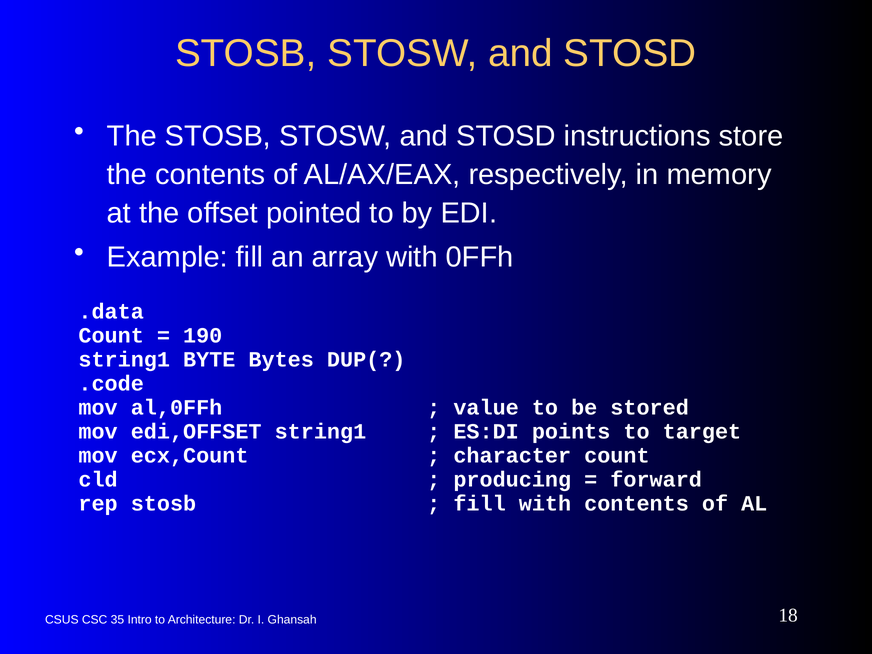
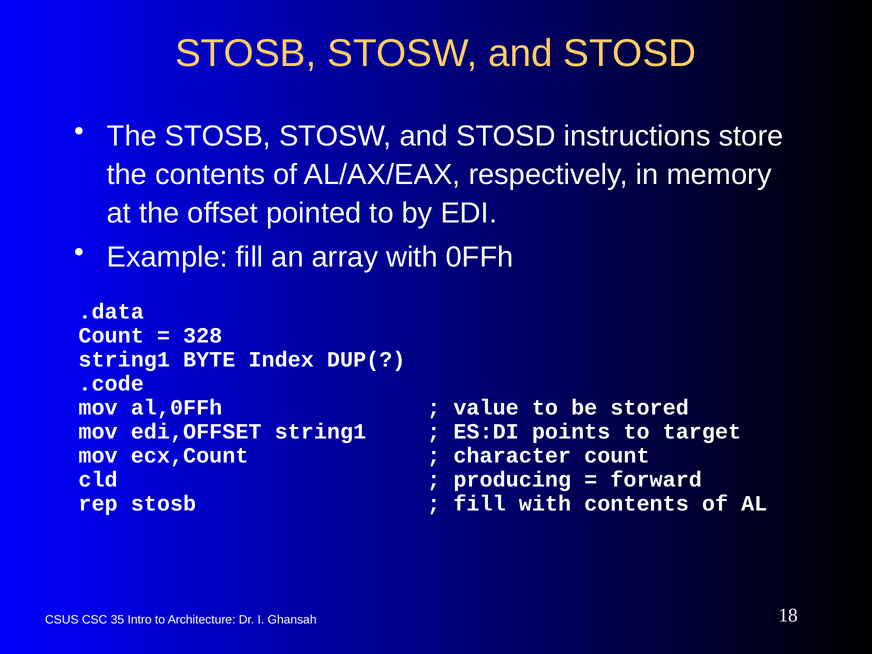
190: 190 -> 328 (203, 335)
Bytes: Bytes -> Index (281, 359)
